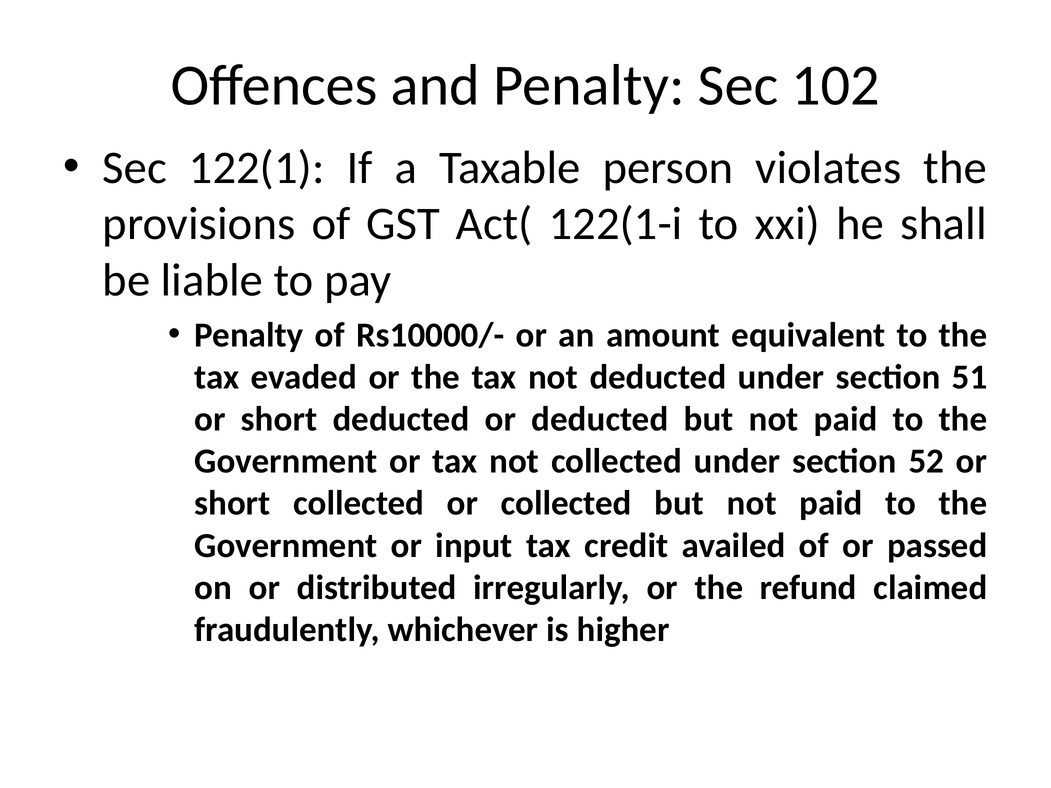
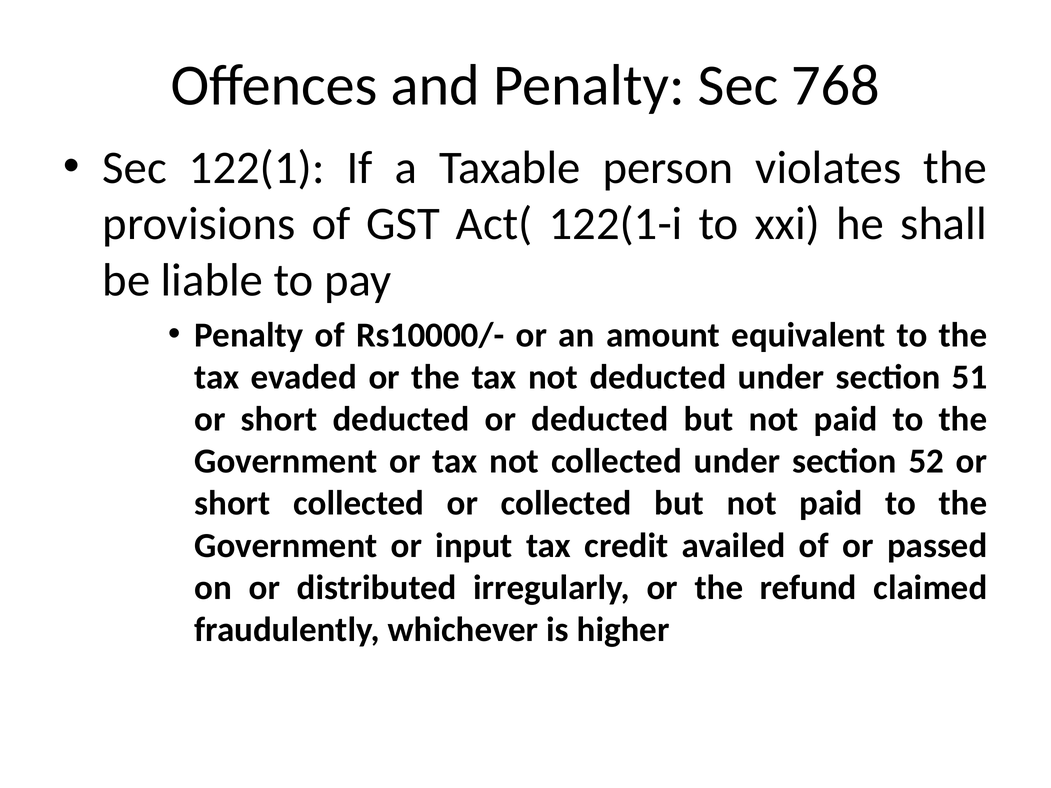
102: 102 -> 768 (836, 86)
